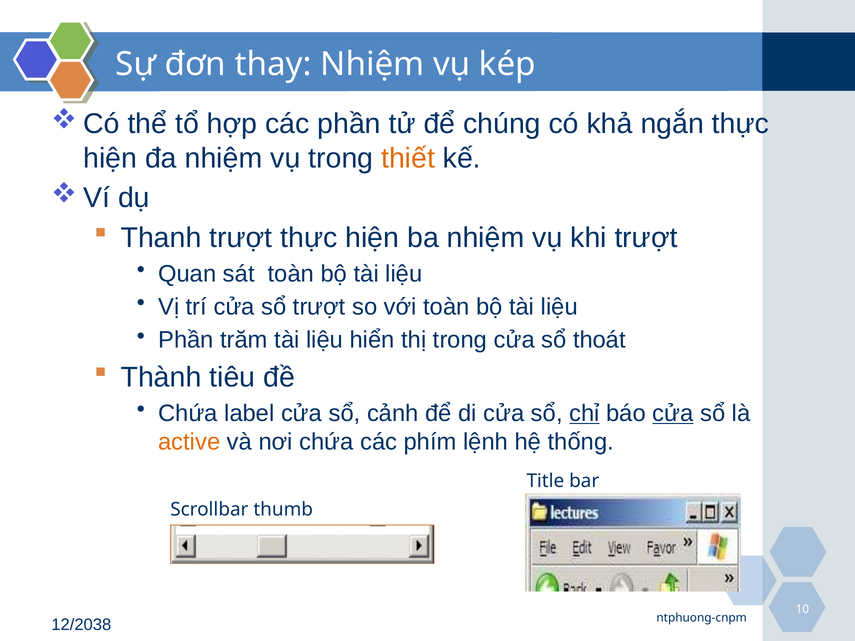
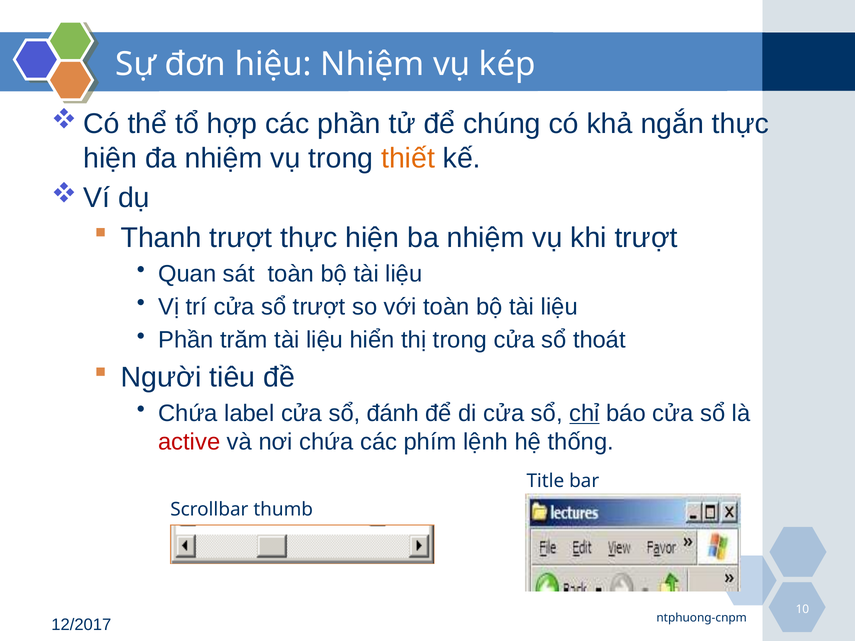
thay: thay -> hiệu (273, 64)
Thành: Thành -> Người (161, 378)
cảnh: cảnh -> đánh (393, 413)
cửa underline: present -> none (673, 413)
active colour: orange -> red (189, 442)
12/2038: 12/2038 -> 12/2017 (81, 625)
